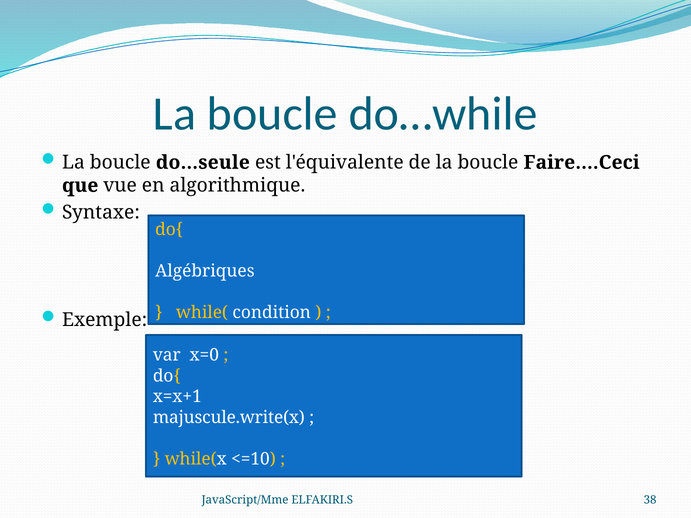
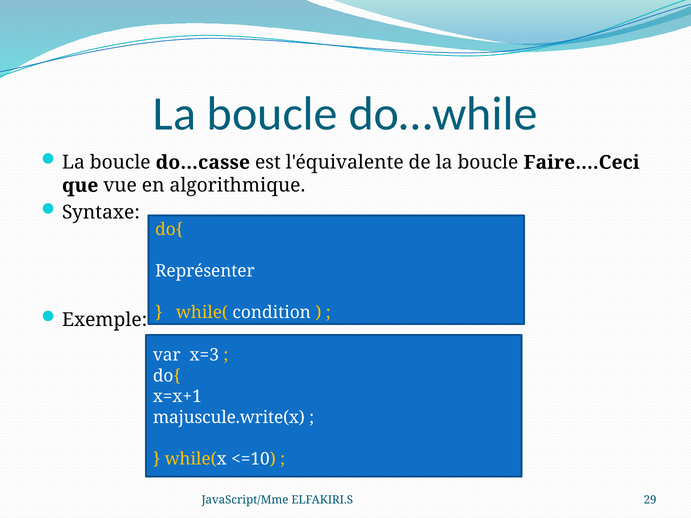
do…seule: do…seule -> do…casse (203, 163)
Algébriques: Algébriques -> Représenter (205, 271)
x=0: x=0 -> x=3 (204, 355)
38: 38 -> 29 (650, 500)
